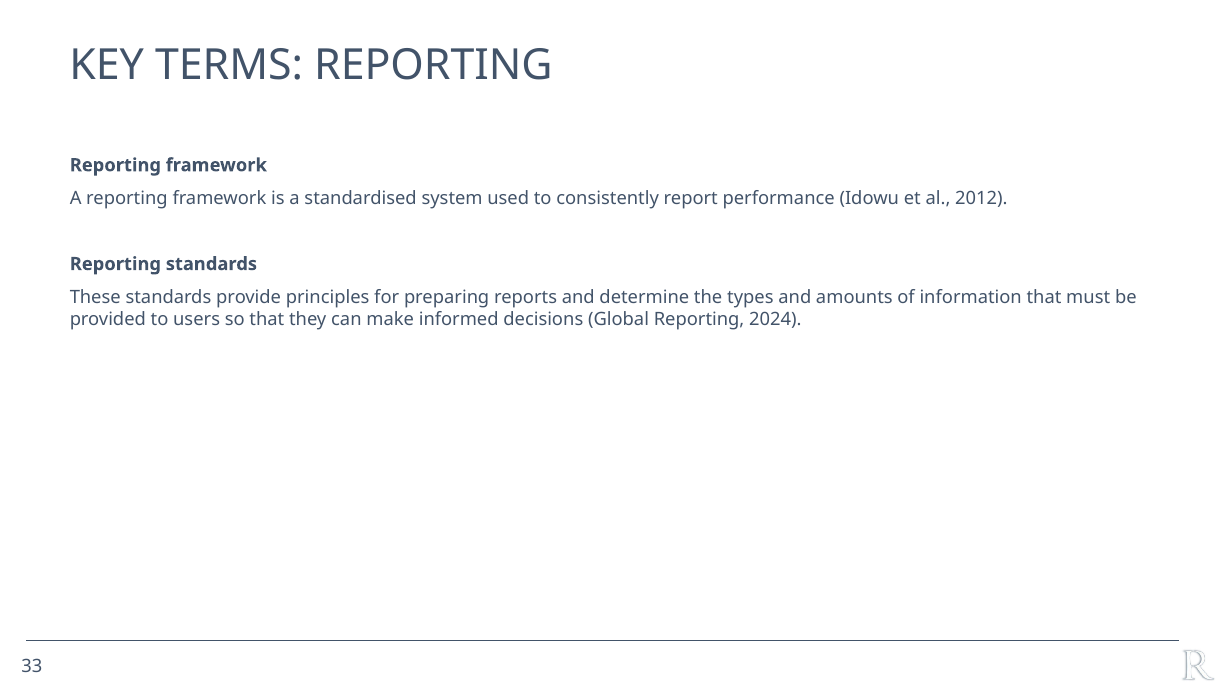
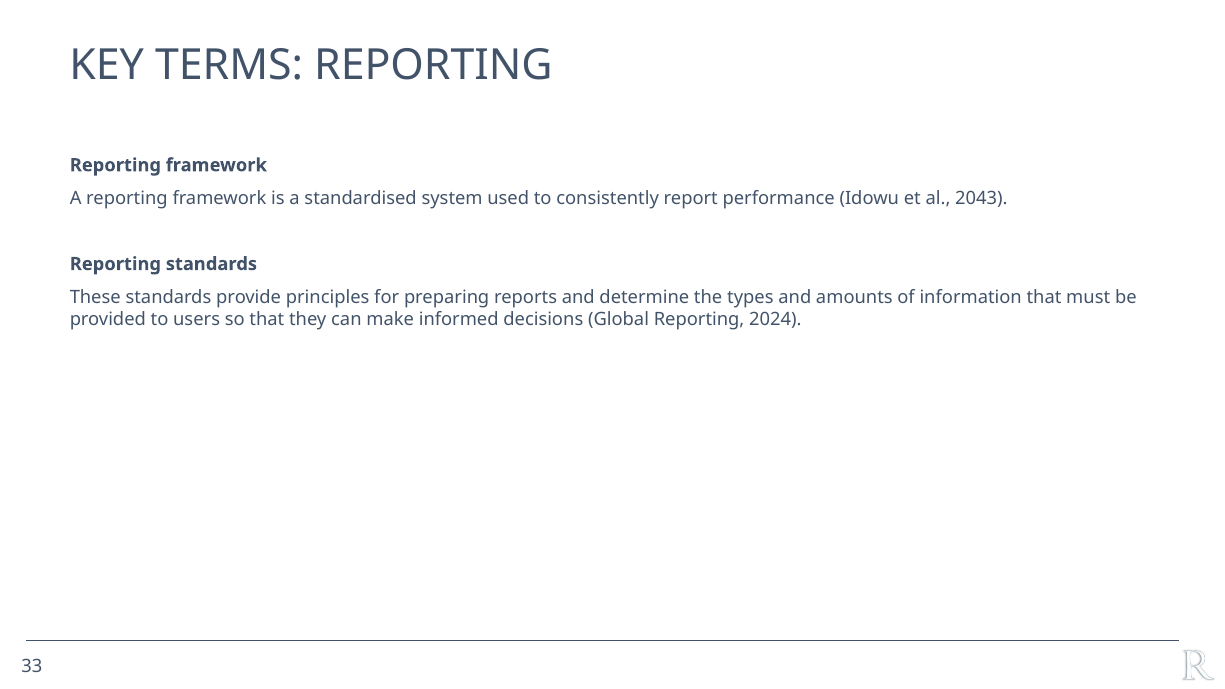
2012: 2012 -> 2043 (981, 198)
